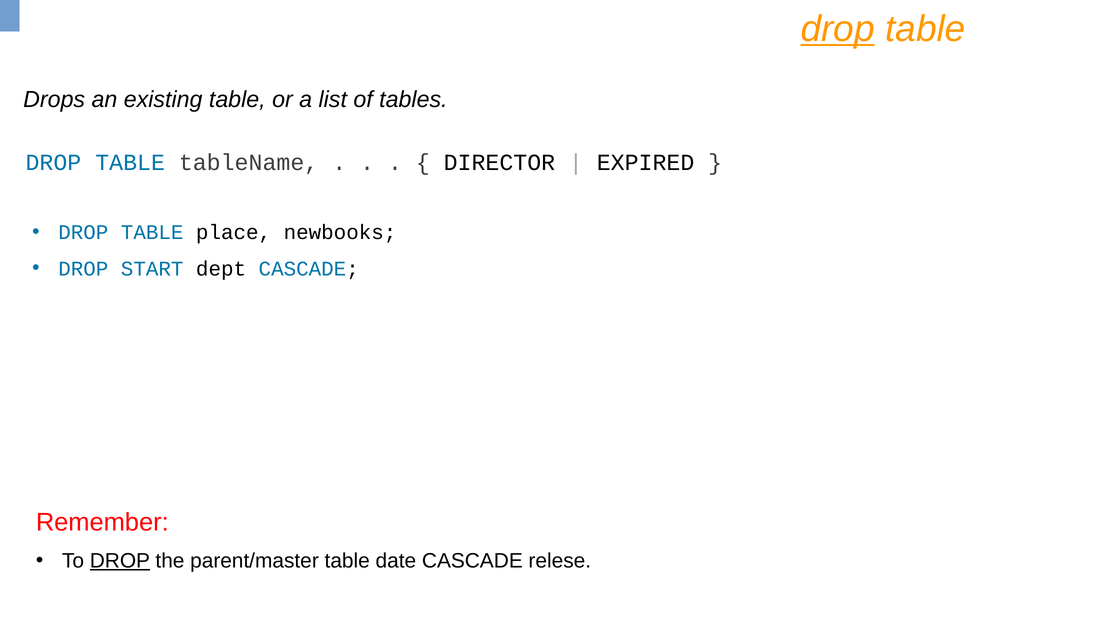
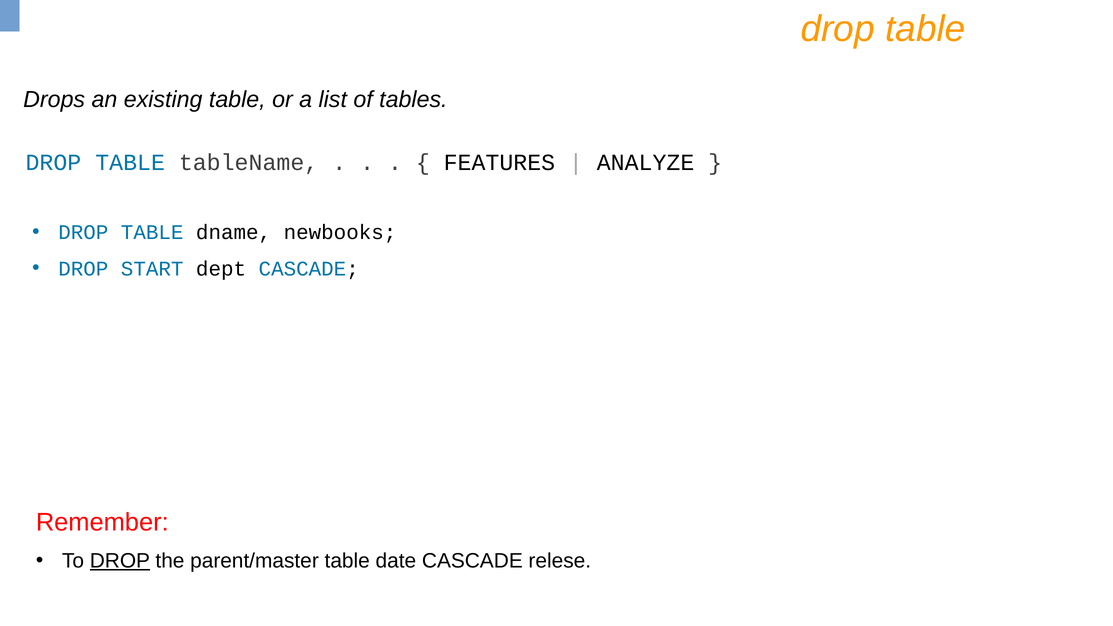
drop underline: present -> none (838, 29)
DIRECTOR: DIRECTOR -> FEATURES (499, 162)
EXPIRED: EXPIRED -> ANALYZE (646, 162)
place: place -> dname (234, 232)
